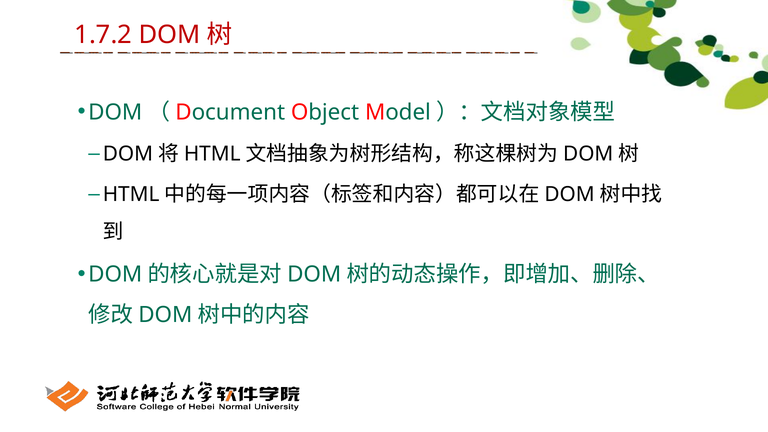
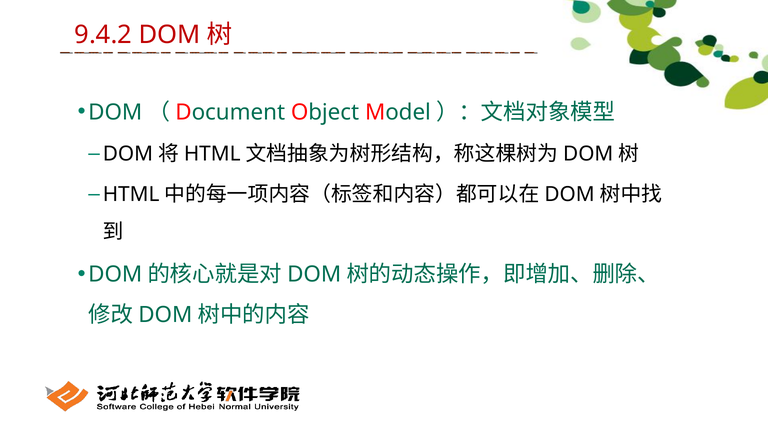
1.7.2: 1.7.2 -> 9.4.2 (103, 35)
